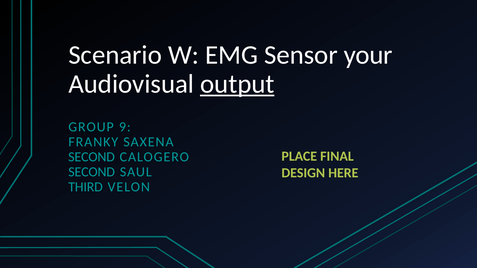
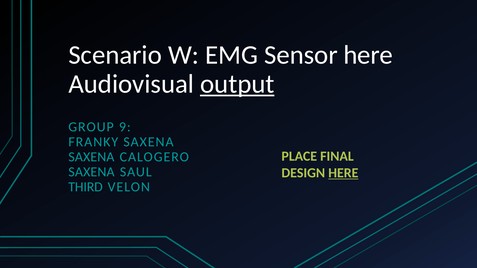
Sensor your: your -> here (368, 55)
SECOND: SECOND -> SAXENA (91, 157)
SECOND: SECOND -> SAXENA (91, 172)
HERE underline: none -> present (343, 173)
